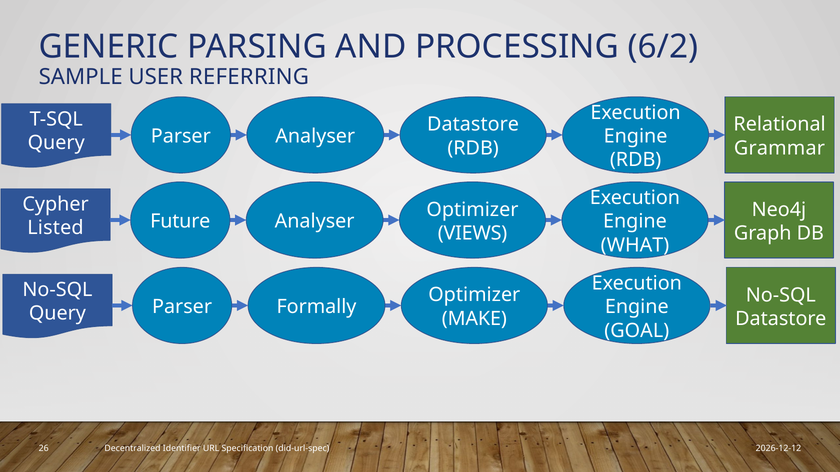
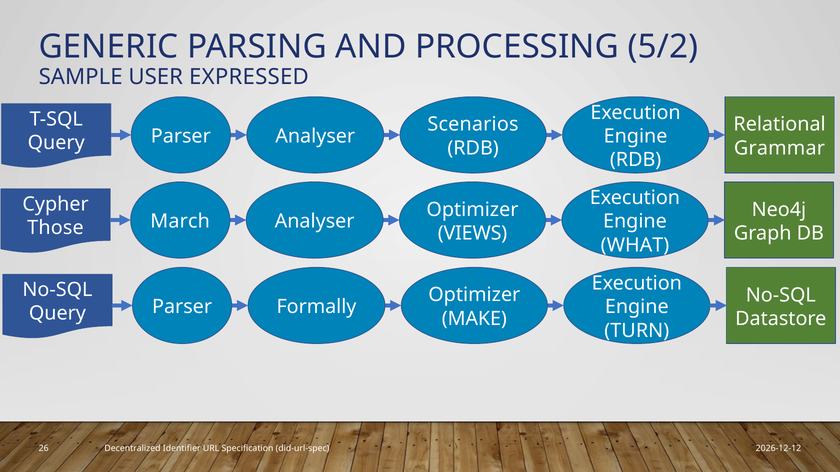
6/2: 6/2 -> 5/2 (663, 47)
REFERRING: REFERRING -> EXPRESSED (249, 77)
Datastore: Datastore -> Scenarios (473, 125)
Future: Future -> March (180, 222)
Listed: Listed -> Those (55, 228)
GOAL: GOAL -> TURN (637, 331)
